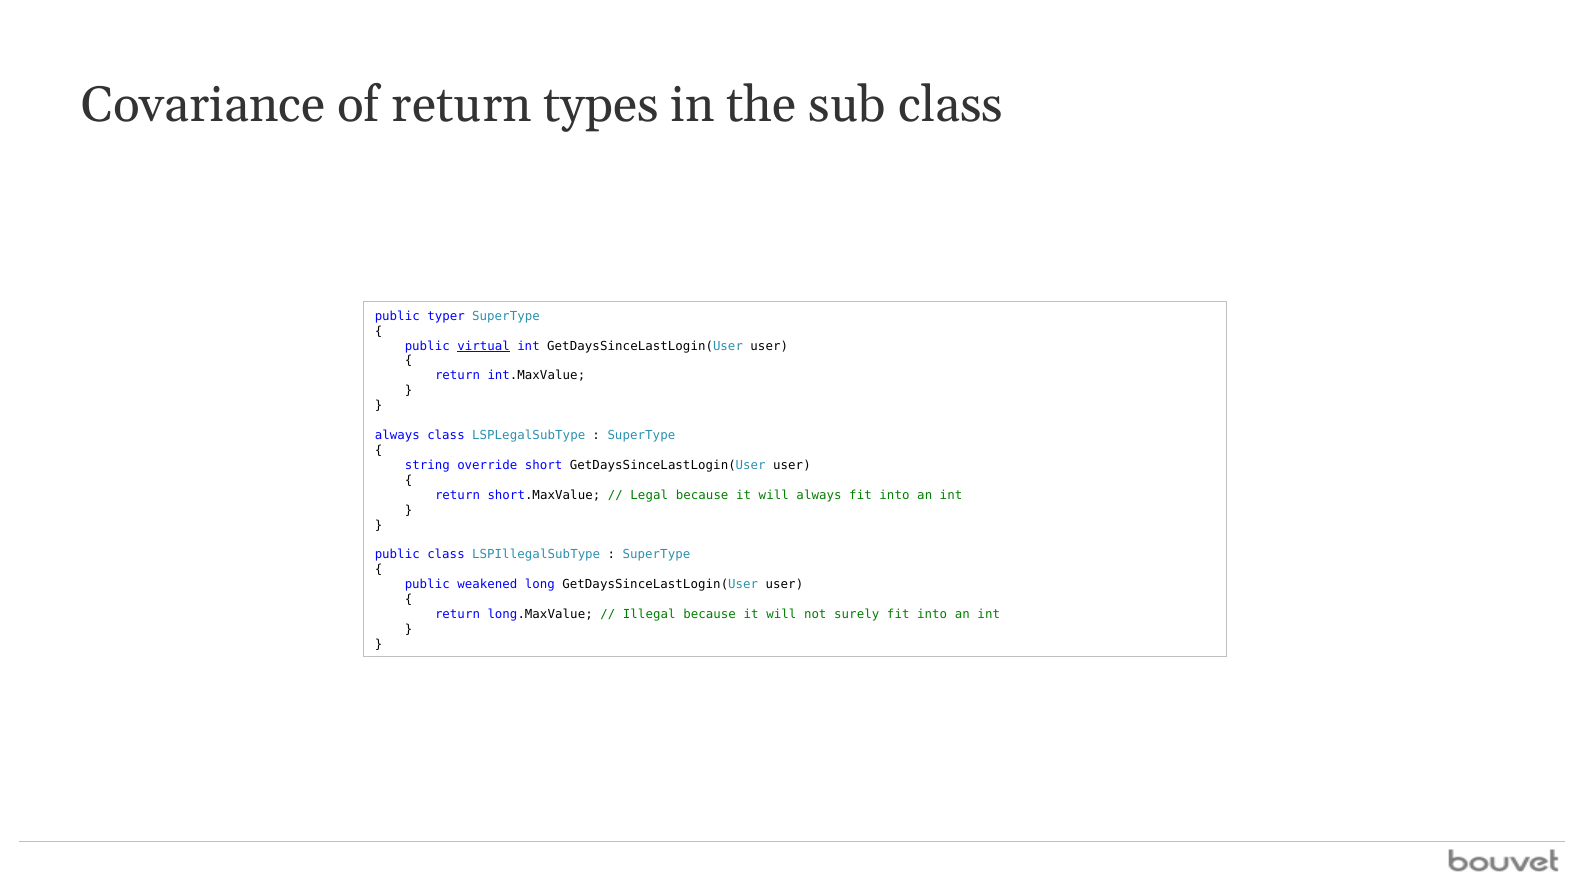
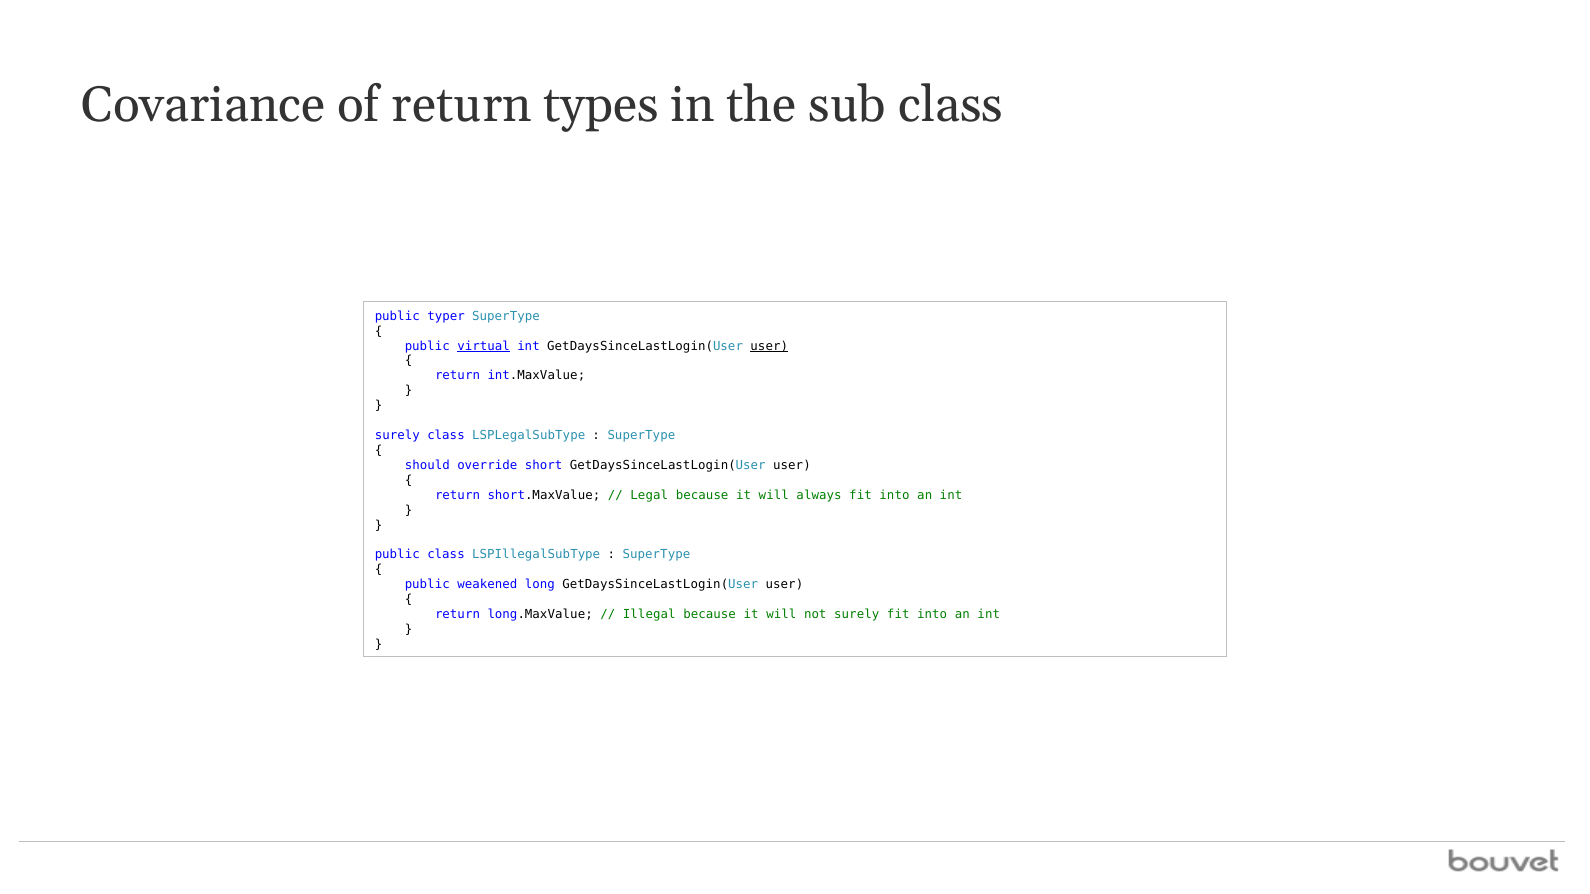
user underline: none -> present (769, 346)
always: always -> surely (397, 436)
string: string -> should (427, 466)
